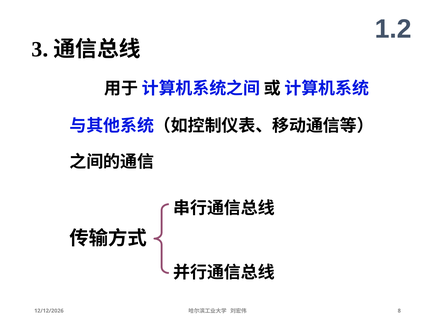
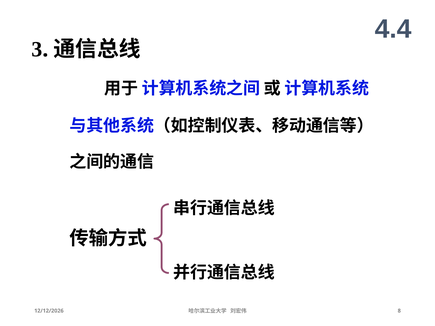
1.2: 1.2 -> 4.4 (393, 29)
